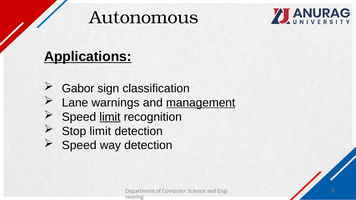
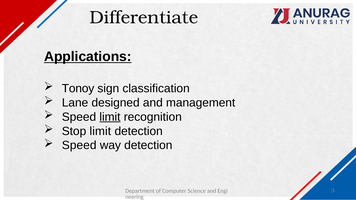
Autonomous: Autonomous -> Differentiate (144, 17)
Gabor: Gabor -> Tonoy (78, 89)
warnings: warnings -> designed (116, 103)
management underline: present -> none (201, 103)
